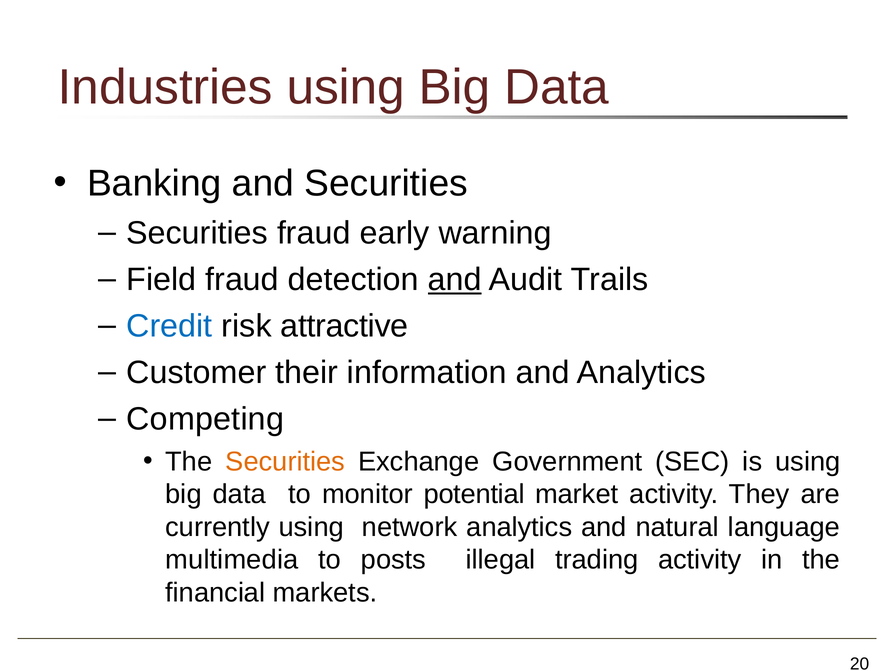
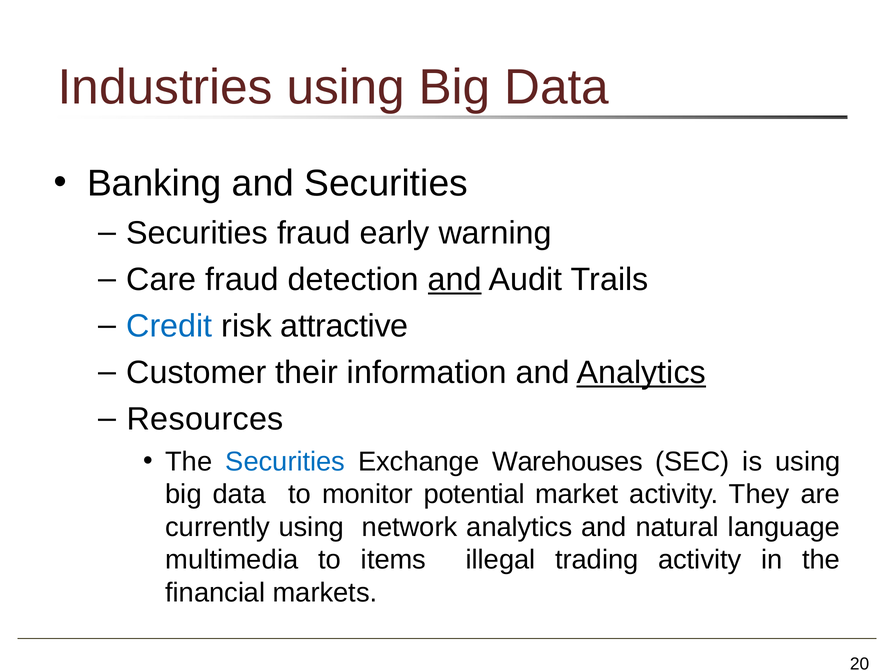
Field: Field -> Care (161, 279)
Analytics underline: none -> present (641, 372)
Competing: Competing -> Resources (205, 419)
Securities colour: orange -> blue (285, 461)
Government: Government -> Warehouses (567, 461)
posts: posts -> items (394, 559)
